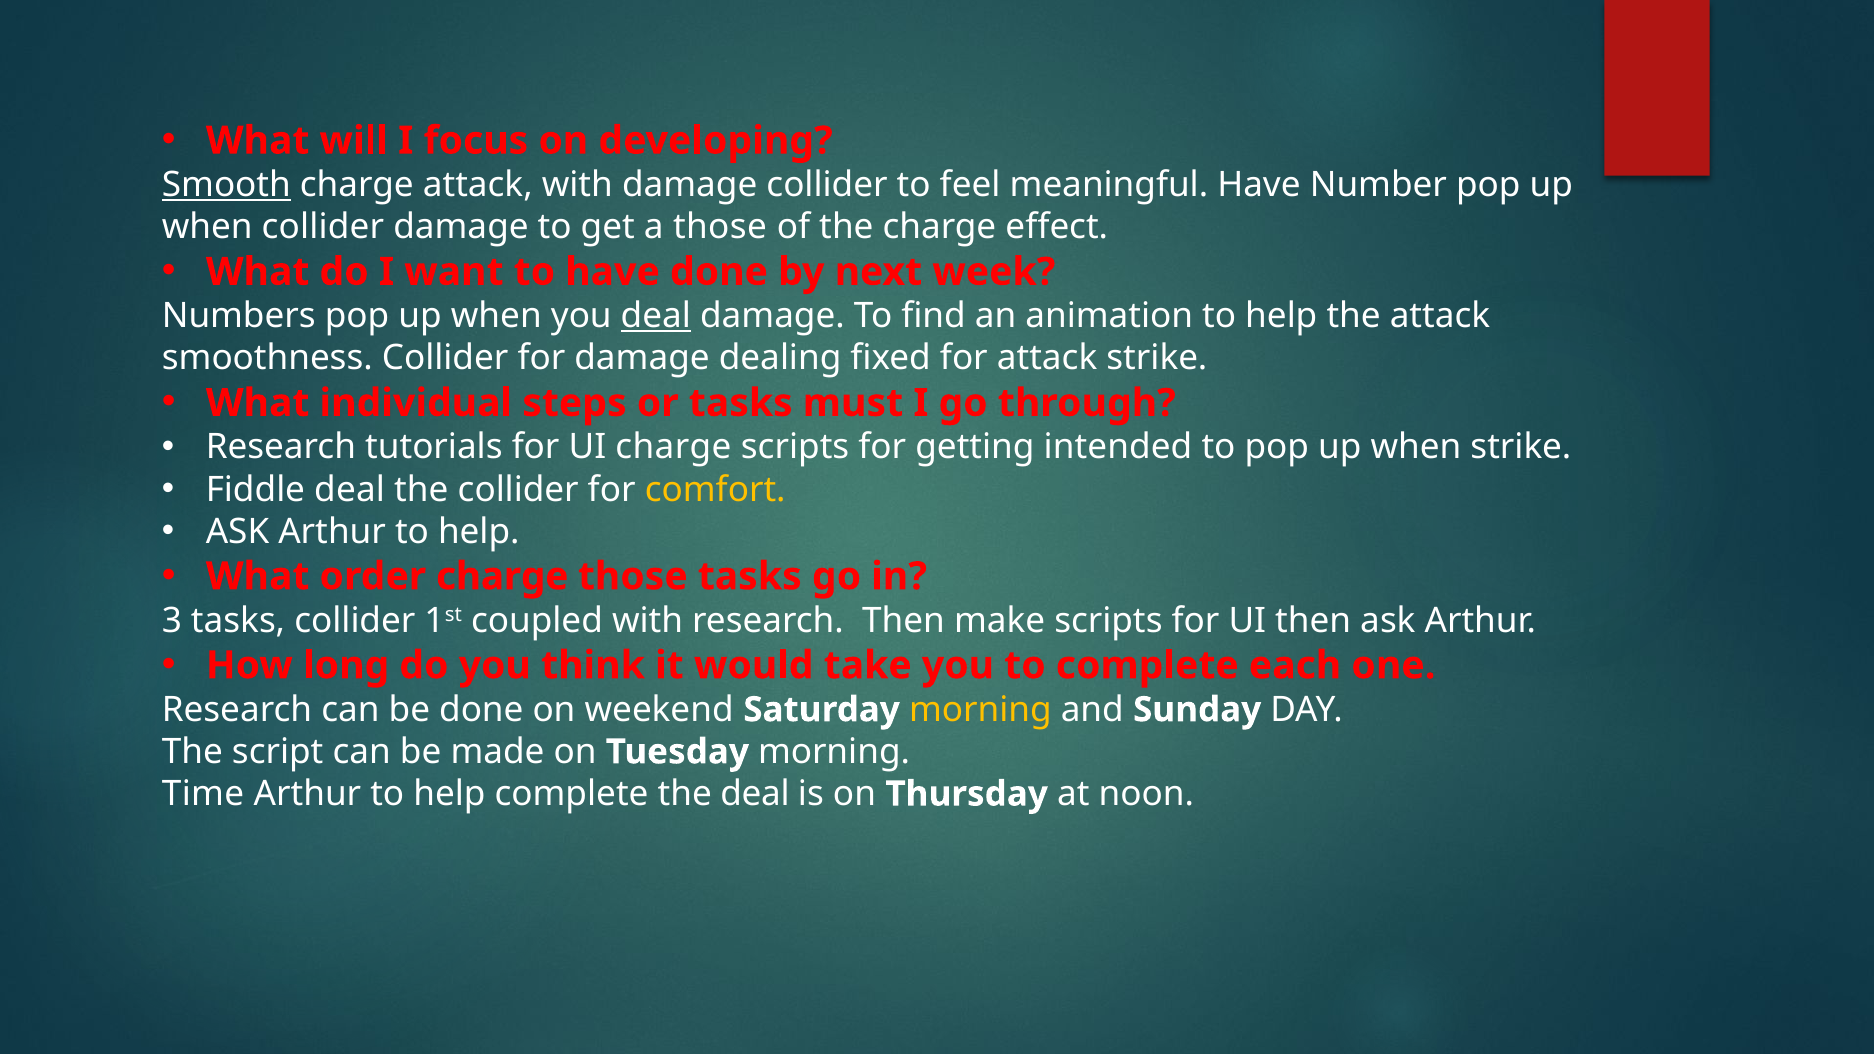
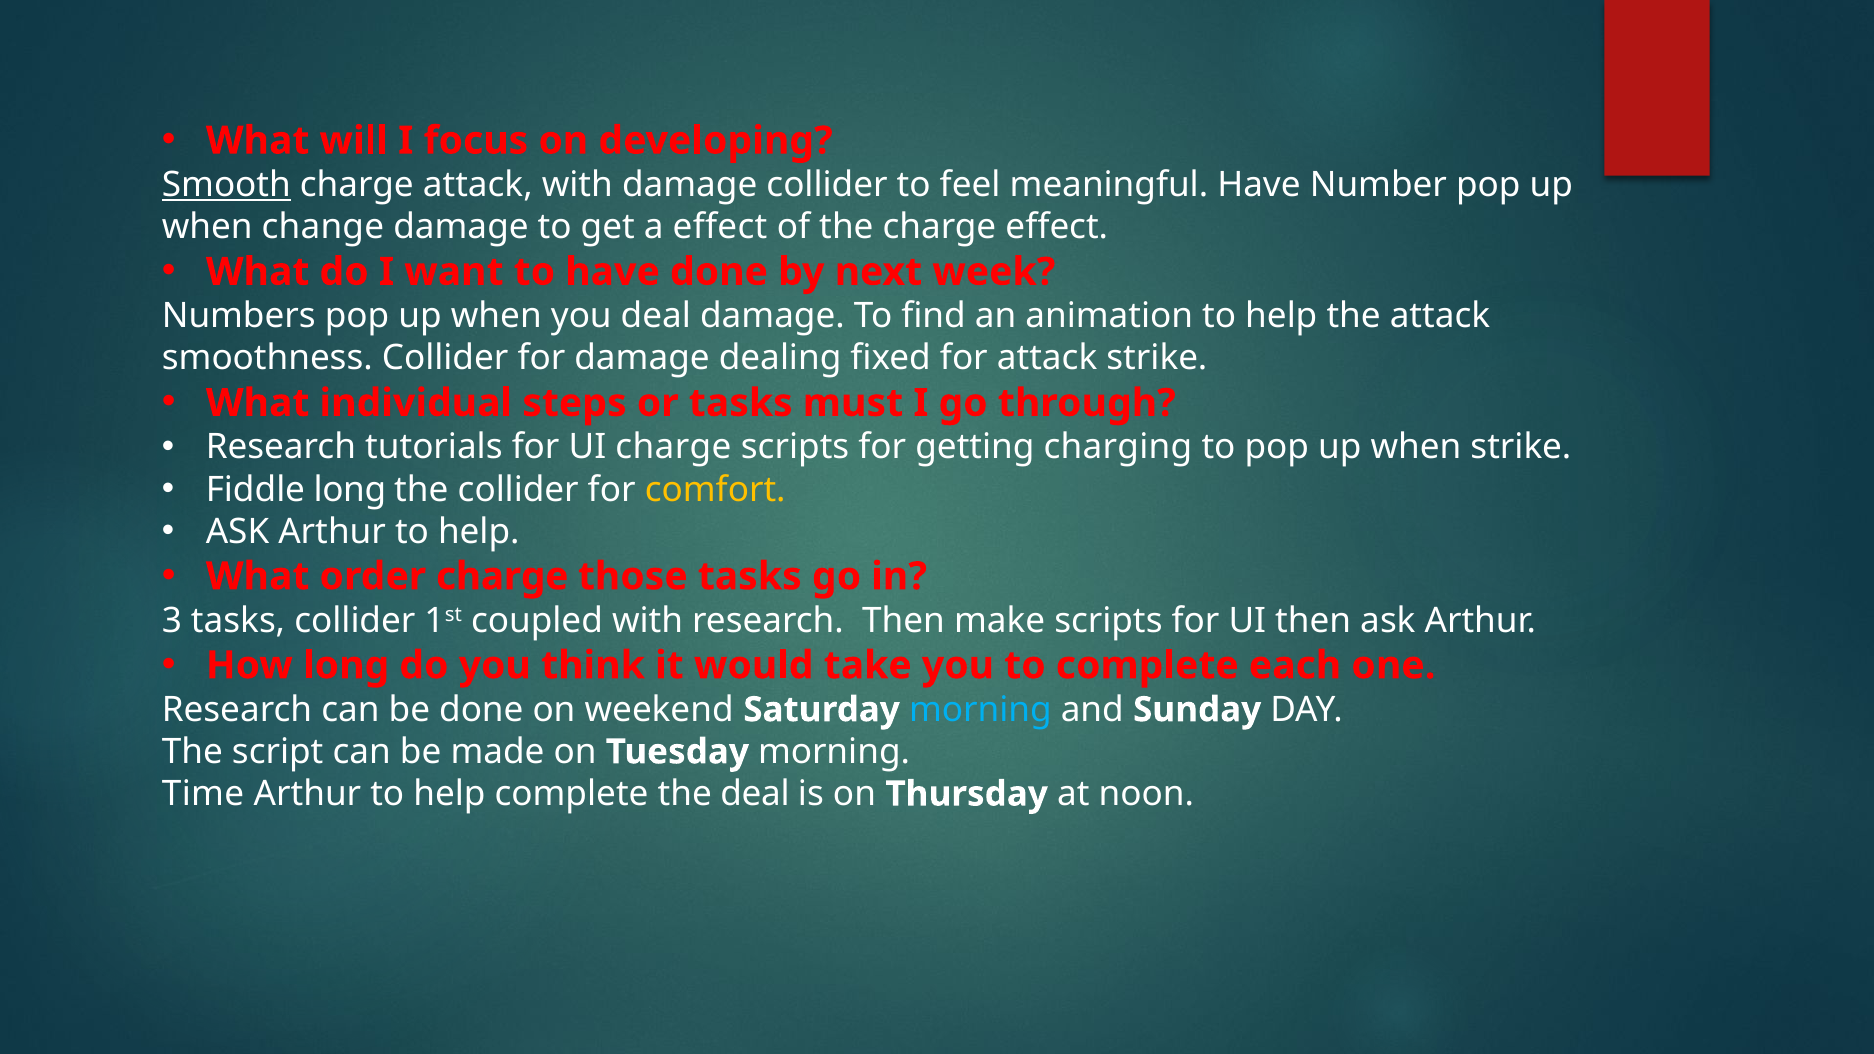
when collider: collider -> change (323, 227)
a those: those -> effect (720, 227)
deal underline: present -> none (656, 316)
intended: intended -> charging (1118, 447)
Fiddle deal: deal -> long (350, 490)
morning colour: yellow -> light blue (980, 710)
